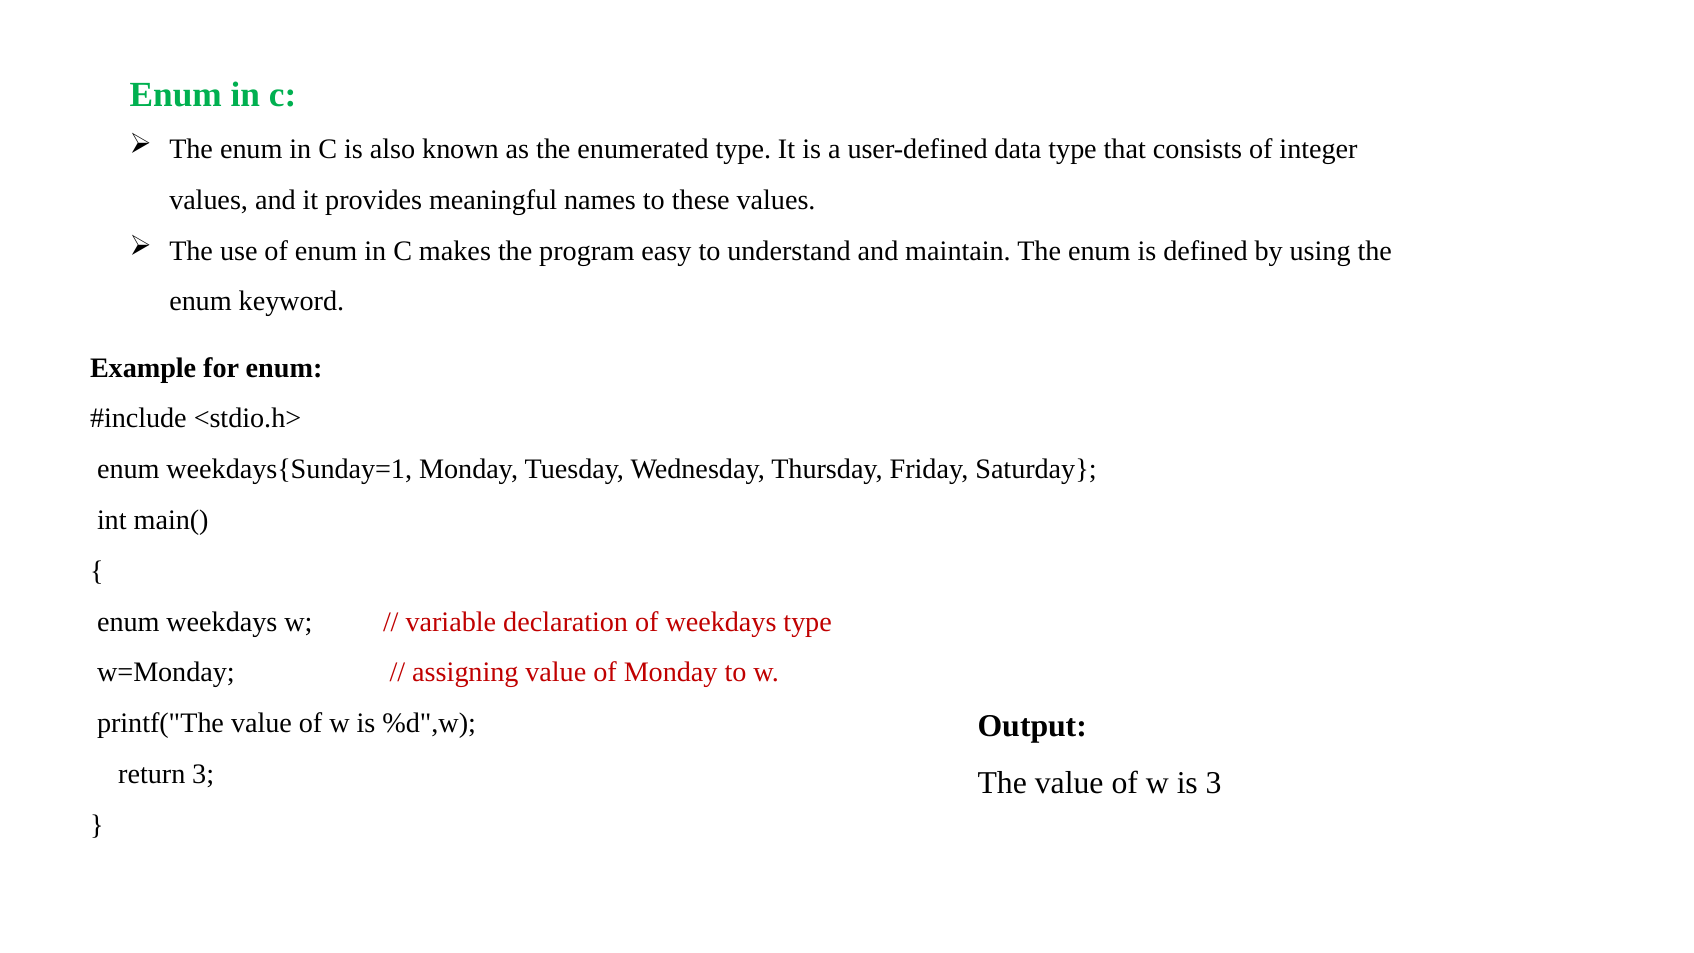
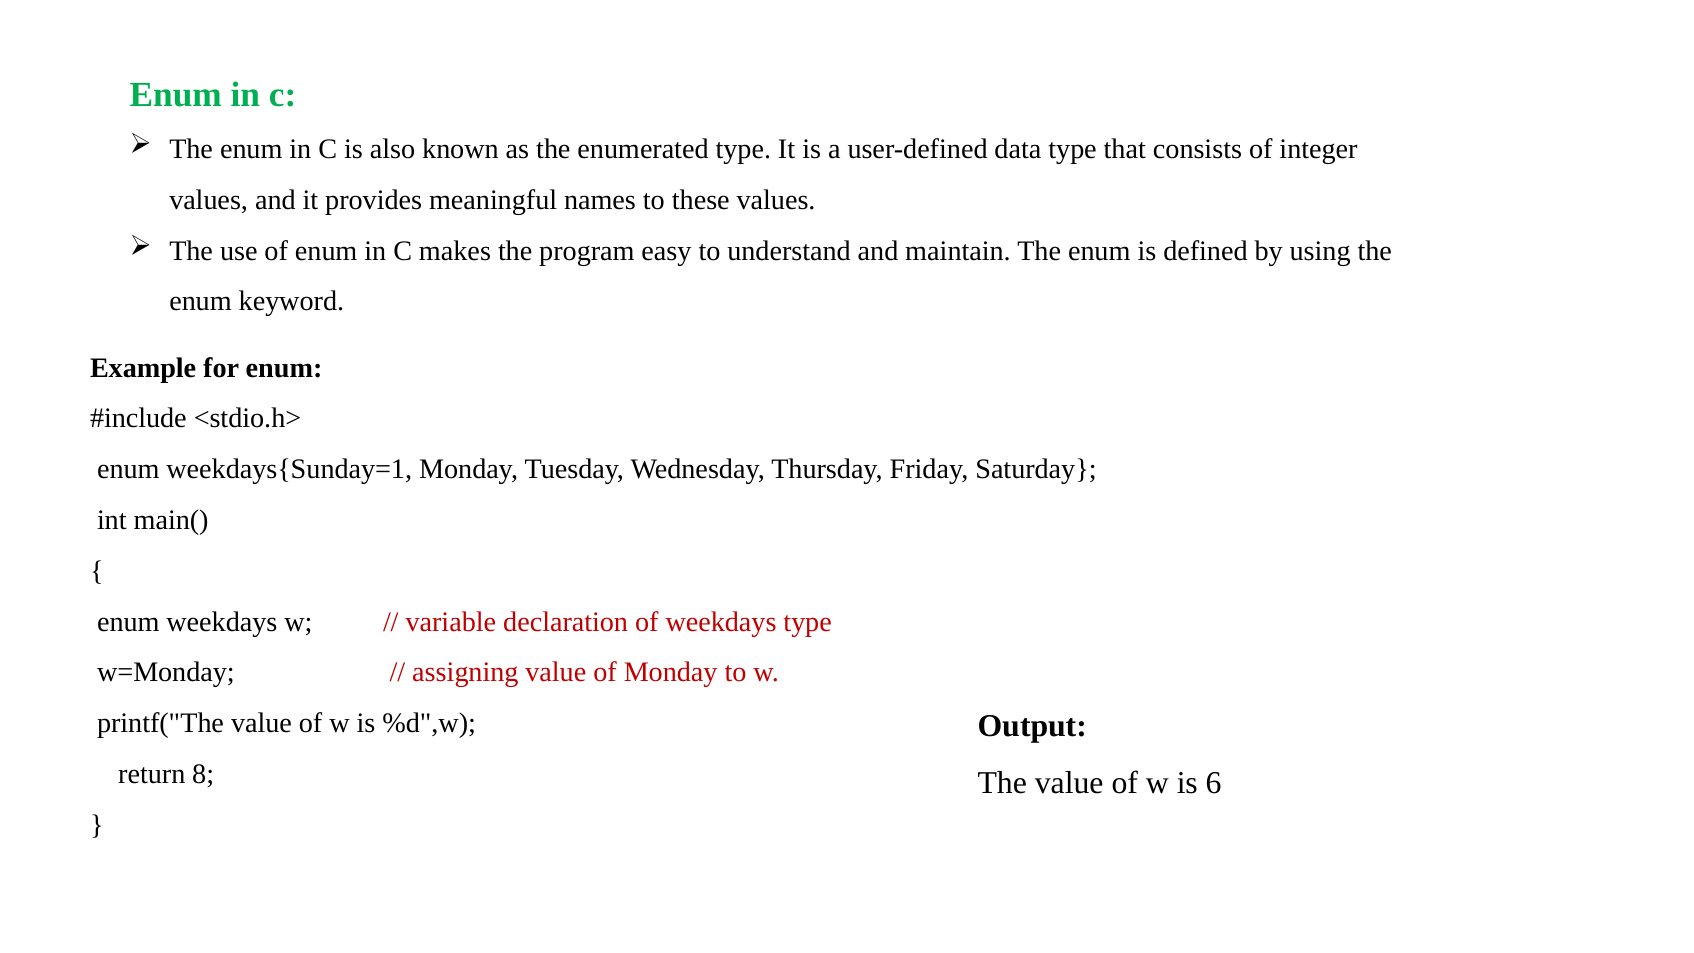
return 3: 3 -> 8 (203, 774)
is 3: 3 -> 6 (1214, 783)
